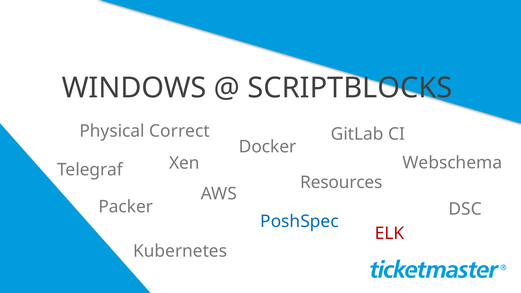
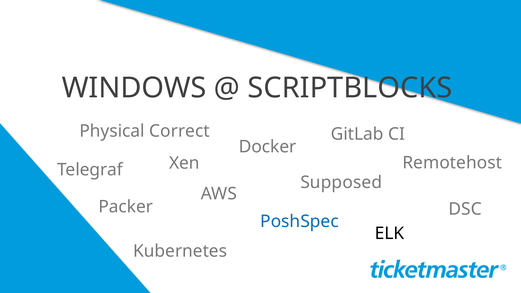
Webschema: Webschema -> Remotehost (452, 163)
Resources: Resources -> Supposed (341, 183)
ELK colour: red -> black (390, 233)
